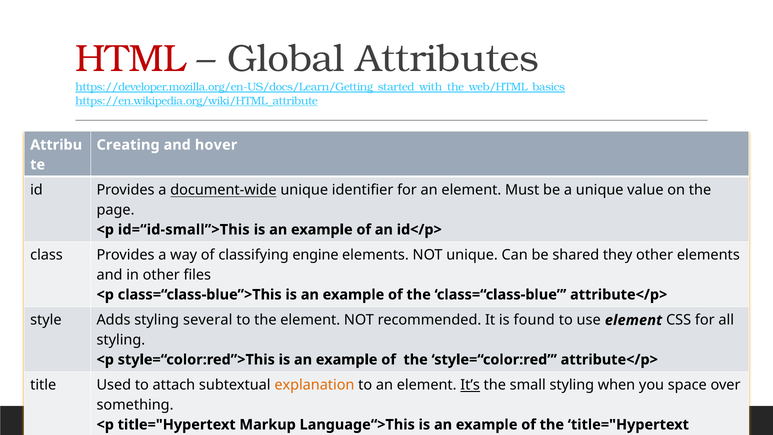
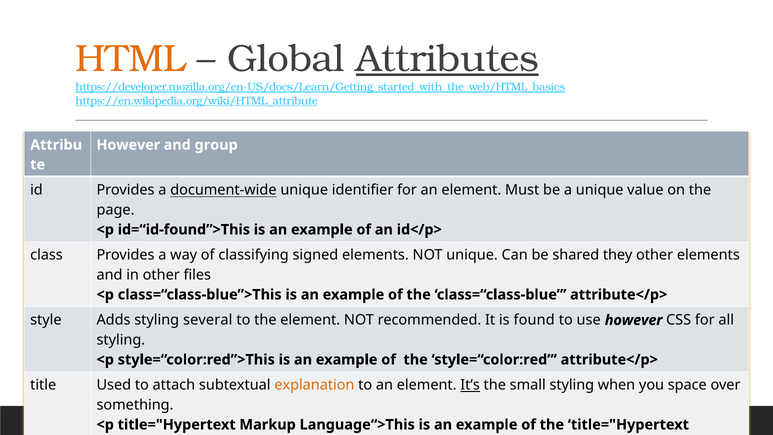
HTML colour: red -> orange (131, 59)
Attributes underline: none -> present (447, 59)
Creating: Creating -> However (128, 145)
hover: hover -> group (216, 145)
id=“id-small”>This: id=“id-small”>This -> id=“id-found”>This (184, 230)
engine: engine -> signed (315, 255)
use element: element -> however (634, 320)
